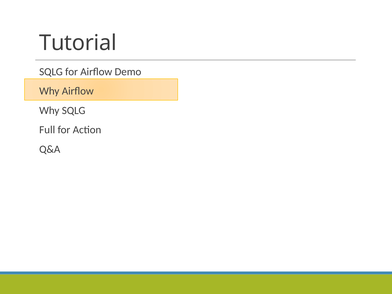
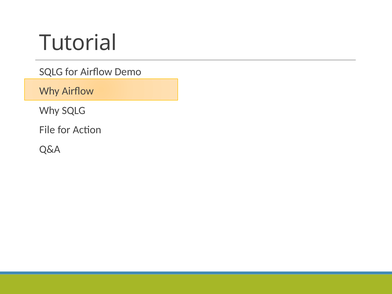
Full: Full -> File (47, 130)
